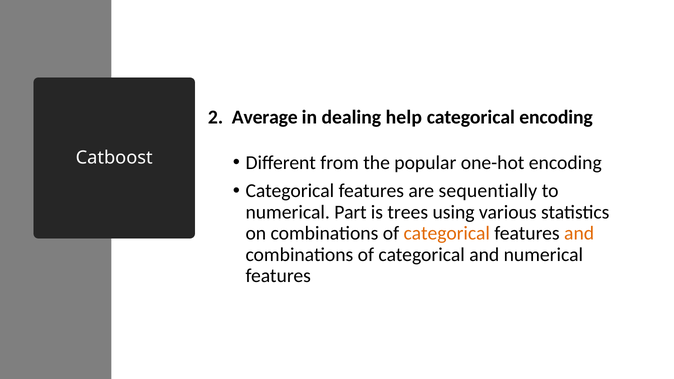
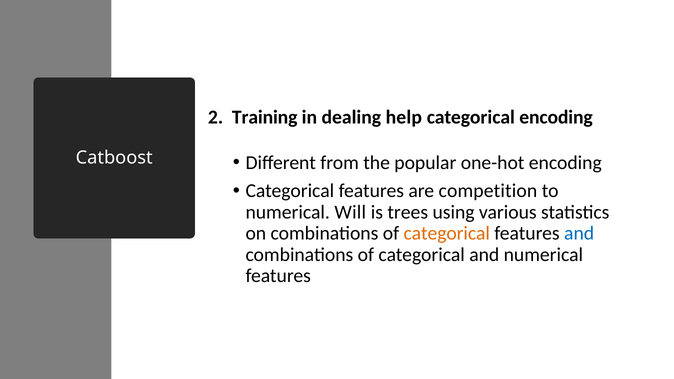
Average: Average -> Training (265, 118)
sequentially: sequentially -> competition (488, 191)
Part: Part -> Will (350, 212)
and colour: orange -> blue (579, 233)
